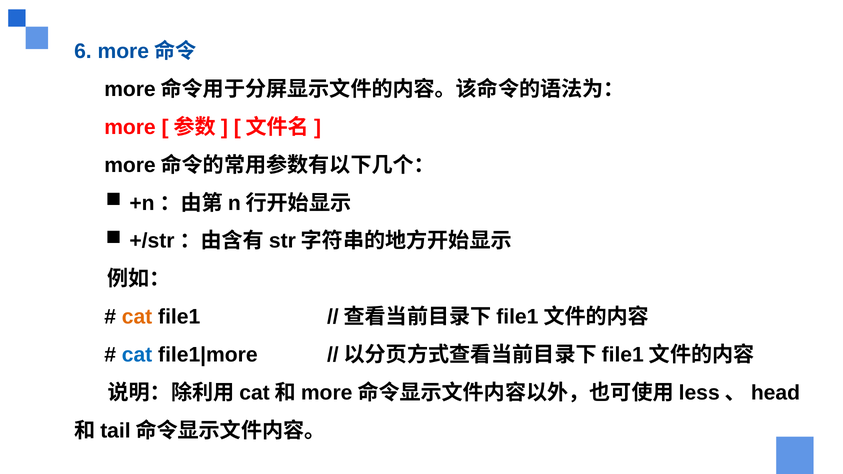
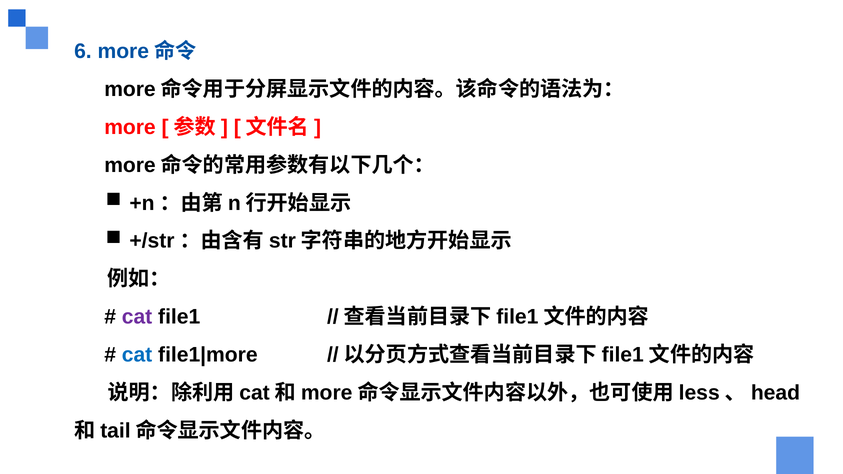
cat colour: orange -> purple (137, 317)
